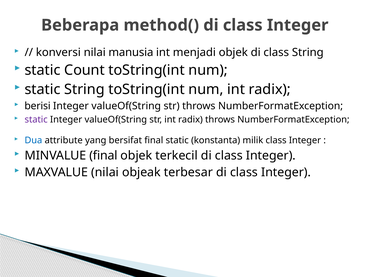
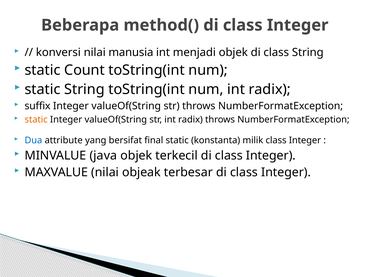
berisi: berisi -> suffix (38, 106)
static colour: purple -> orange (36, 120)
MINVALUE final: final -> java (103, 156)
